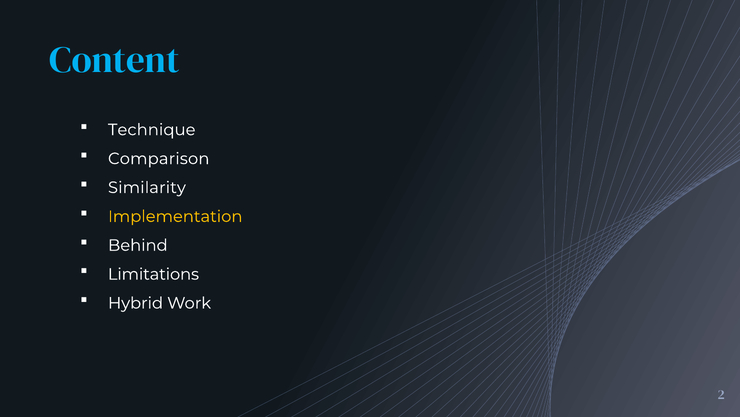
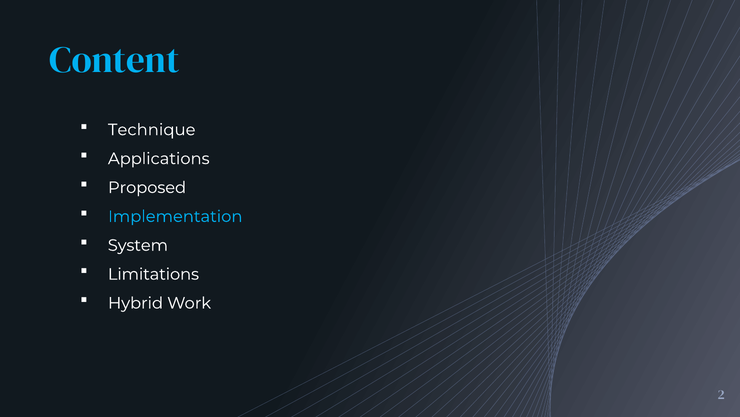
Comparison: Comparison -> Applications (159, 158)
Similarity: Similarity -> Proposed (147, 187)
Implementation colour: yellow -> light blue (175, 216)
Behind: Behind -> System (138, 245)
